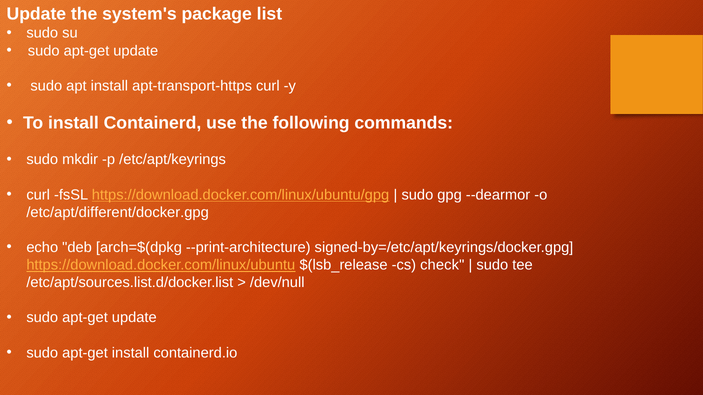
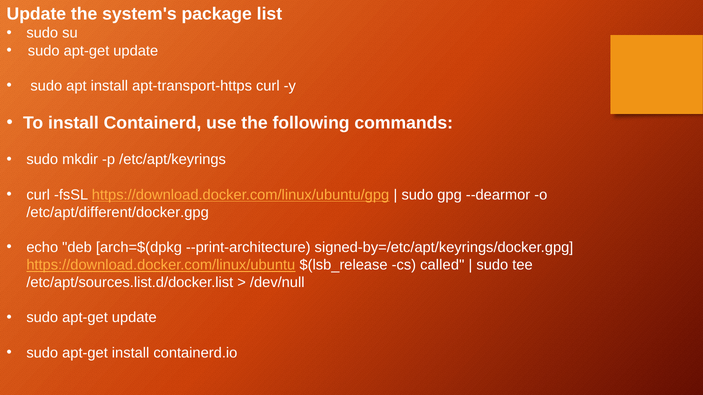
check: check -> called (442, 265)
